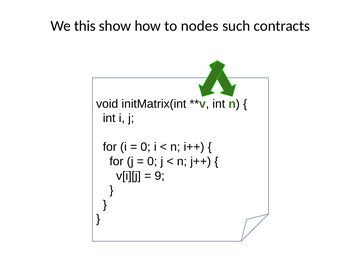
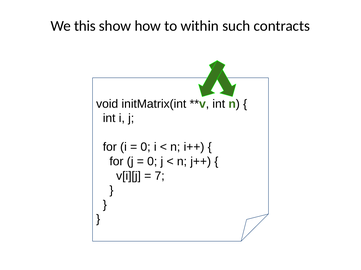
nodes: nodes -> within (200, 26)
9: 9 -> 7 (160, 176)
